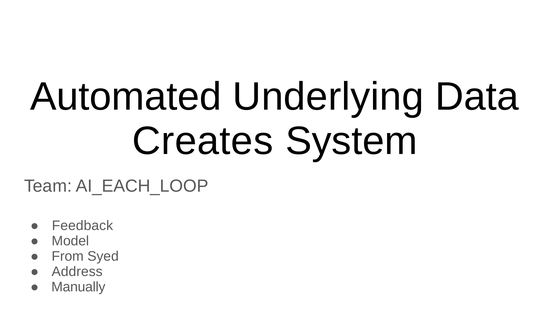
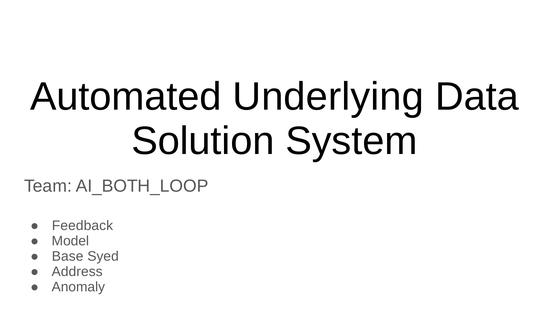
Creates: Creates -> Solution (203, 141)
AI_EACH_LOOP: AI_EACH_LOOP -> AI_BOTH_LOOP (142, 186)
From: From -> Base (68, 256)
Manually: Manually -> Anomaly (78, 287)
